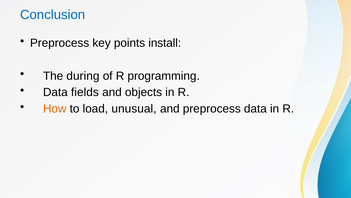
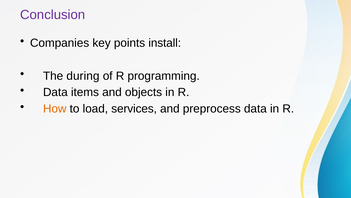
Conclusion colour: blue -> purple (53, 15)
Preprocess: Preprocess -> Companies (60, 43)
fields: fields -> items (85, 92)
unusual: unusual -> services (134, 108)
